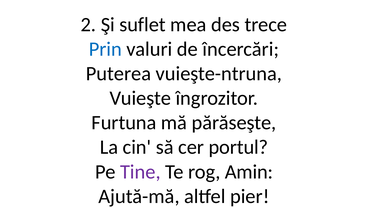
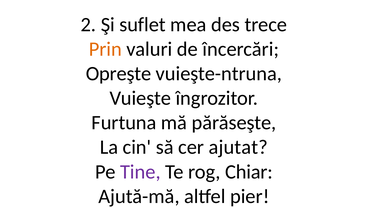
Prin colour: blue -> orange (105, 49)
Puterea: Puterea -> Opreşte (119, 74)
portul: portul -> ajutat (238, 147)
Amin: Amin -> Chiar (249, 172)
